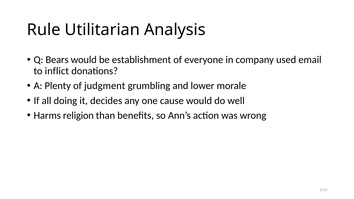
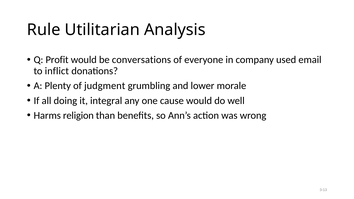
Bears: Bears -> Profit (57, 60)
establishment: establishment -> conversations (141, 60)
decides: decides -> integral (106, 101)
